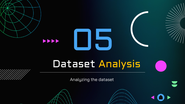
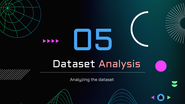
Analysis colour: yellow -> pink (120, 64)
